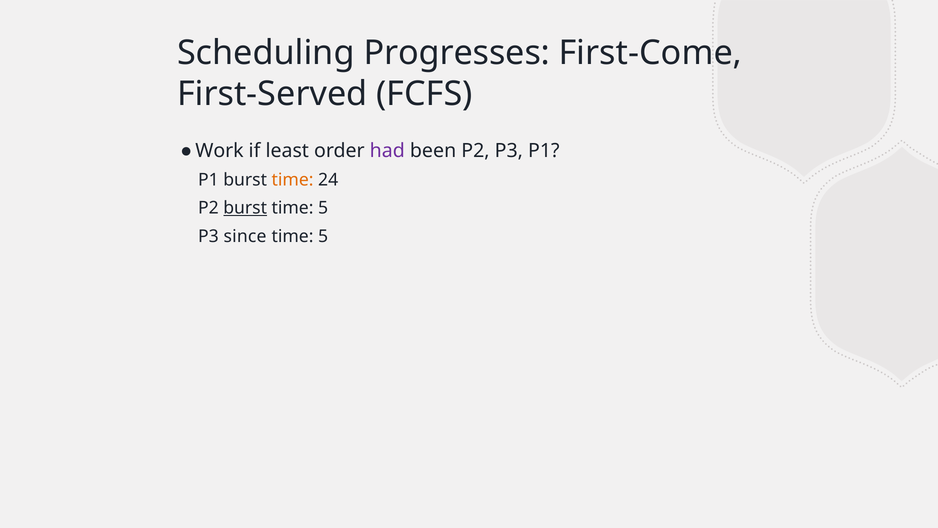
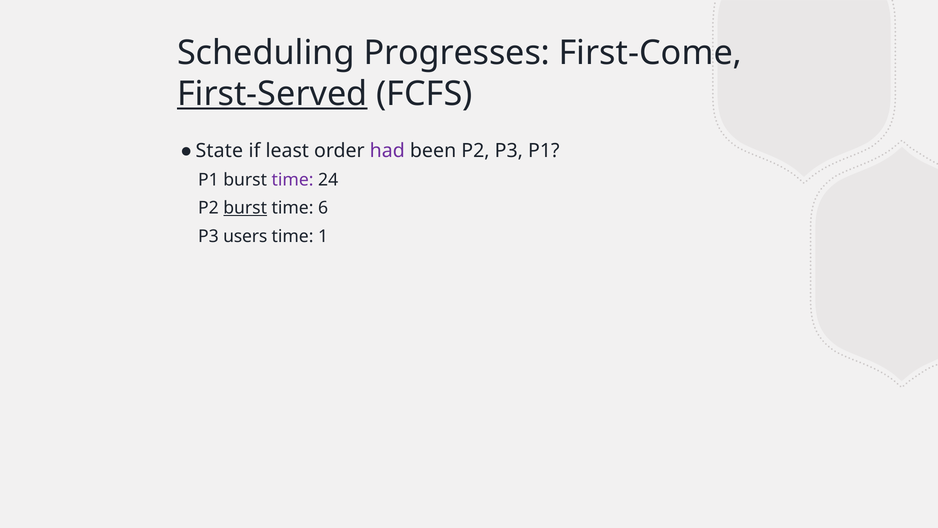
First-Served underline: none -> present (272, 94)
Work: Work -> State (219, 151)
time colour: orange -> purple (293, 180)
5: 5 -> 6 (323, 208)
since: since -> users (245, 236)
5: 5 -> 1 (323, 236)
